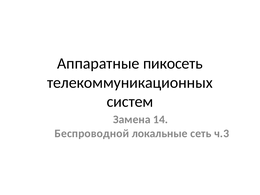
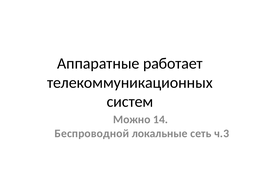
пикосеть: пикосеть -> работает (173, 64)
Замена: Замена -> Можно (132, 120)
